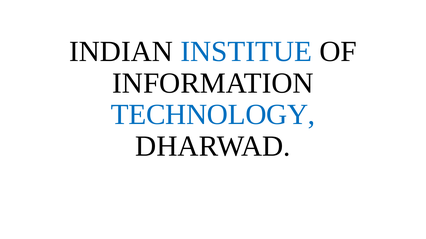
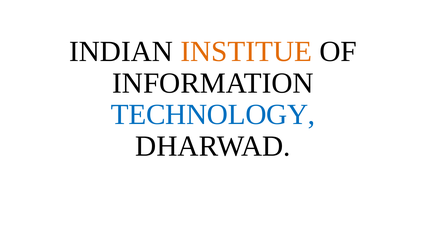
INSTITUE colour: blue -> orange (246, 52)
